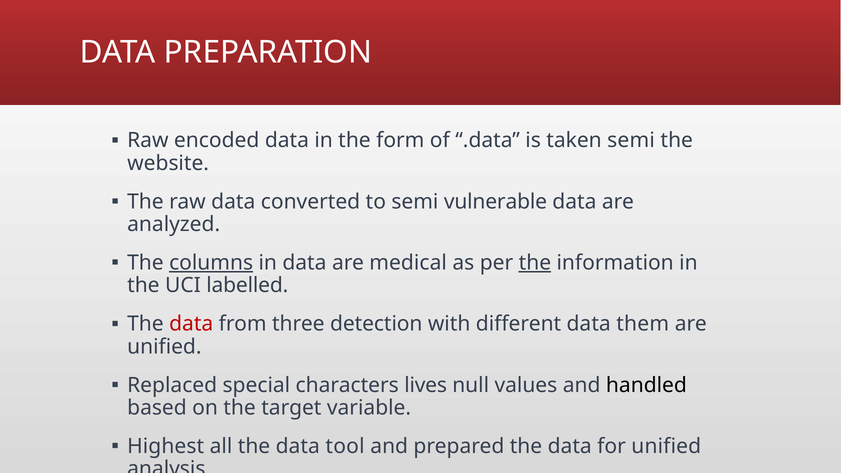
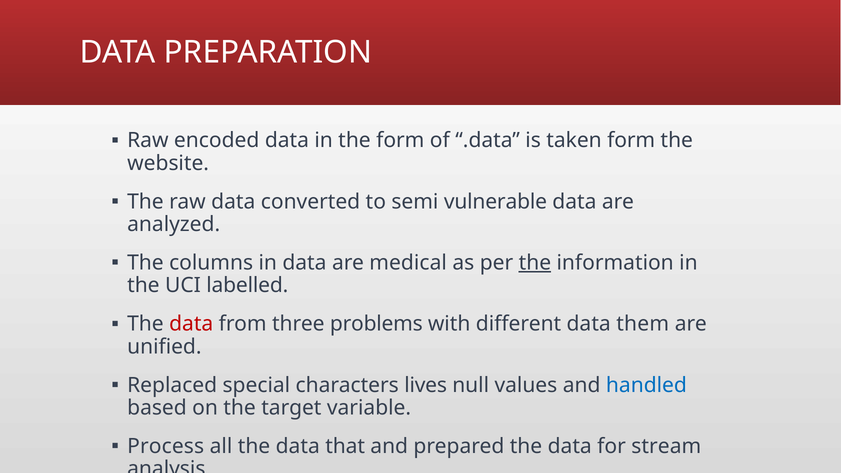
taken semi: semi -> form (631, 141)
columns underline: present -> none (211, 263)
detection: detection -> problems (376, 324)
handled colour: black -> blue (646, 385)
Highest: Highest -> Process (166, 446)
tool: tool -> that (345, 446)
for unified: unified -> stream (666, 446)
